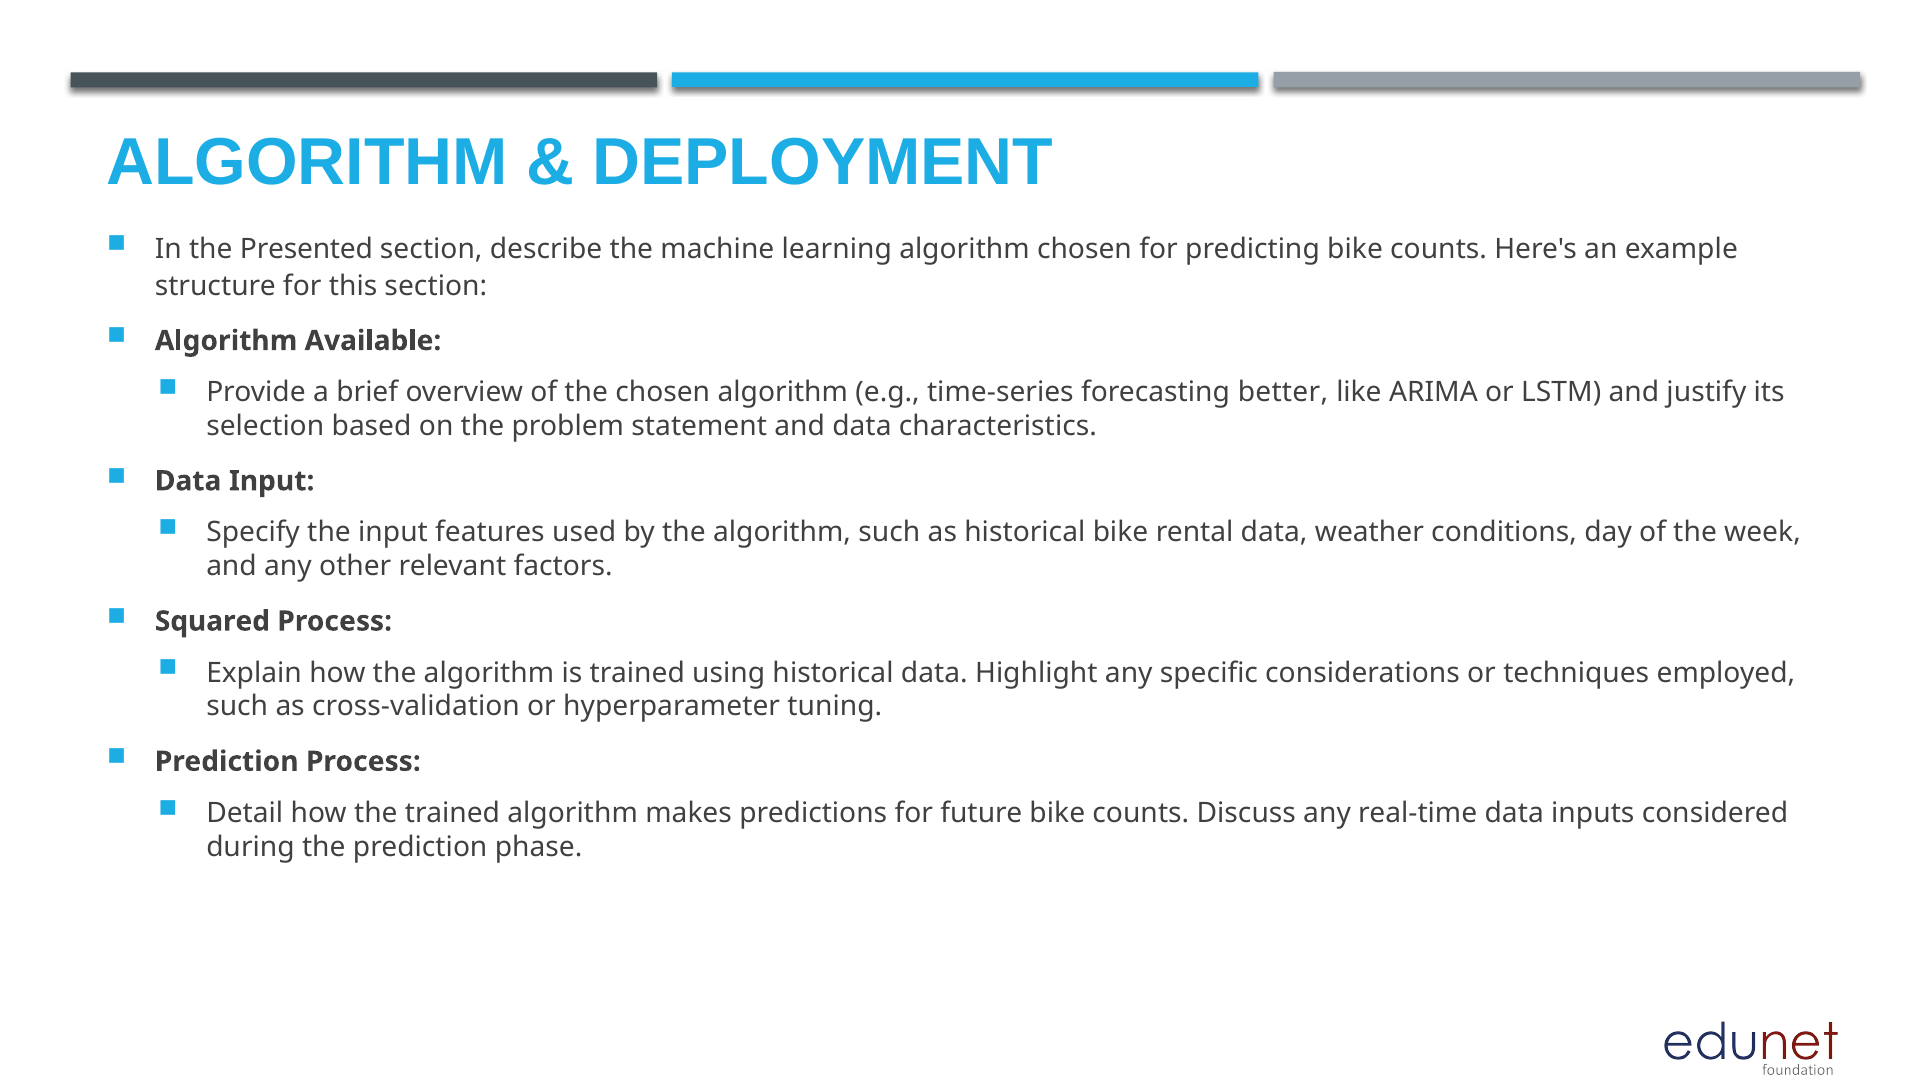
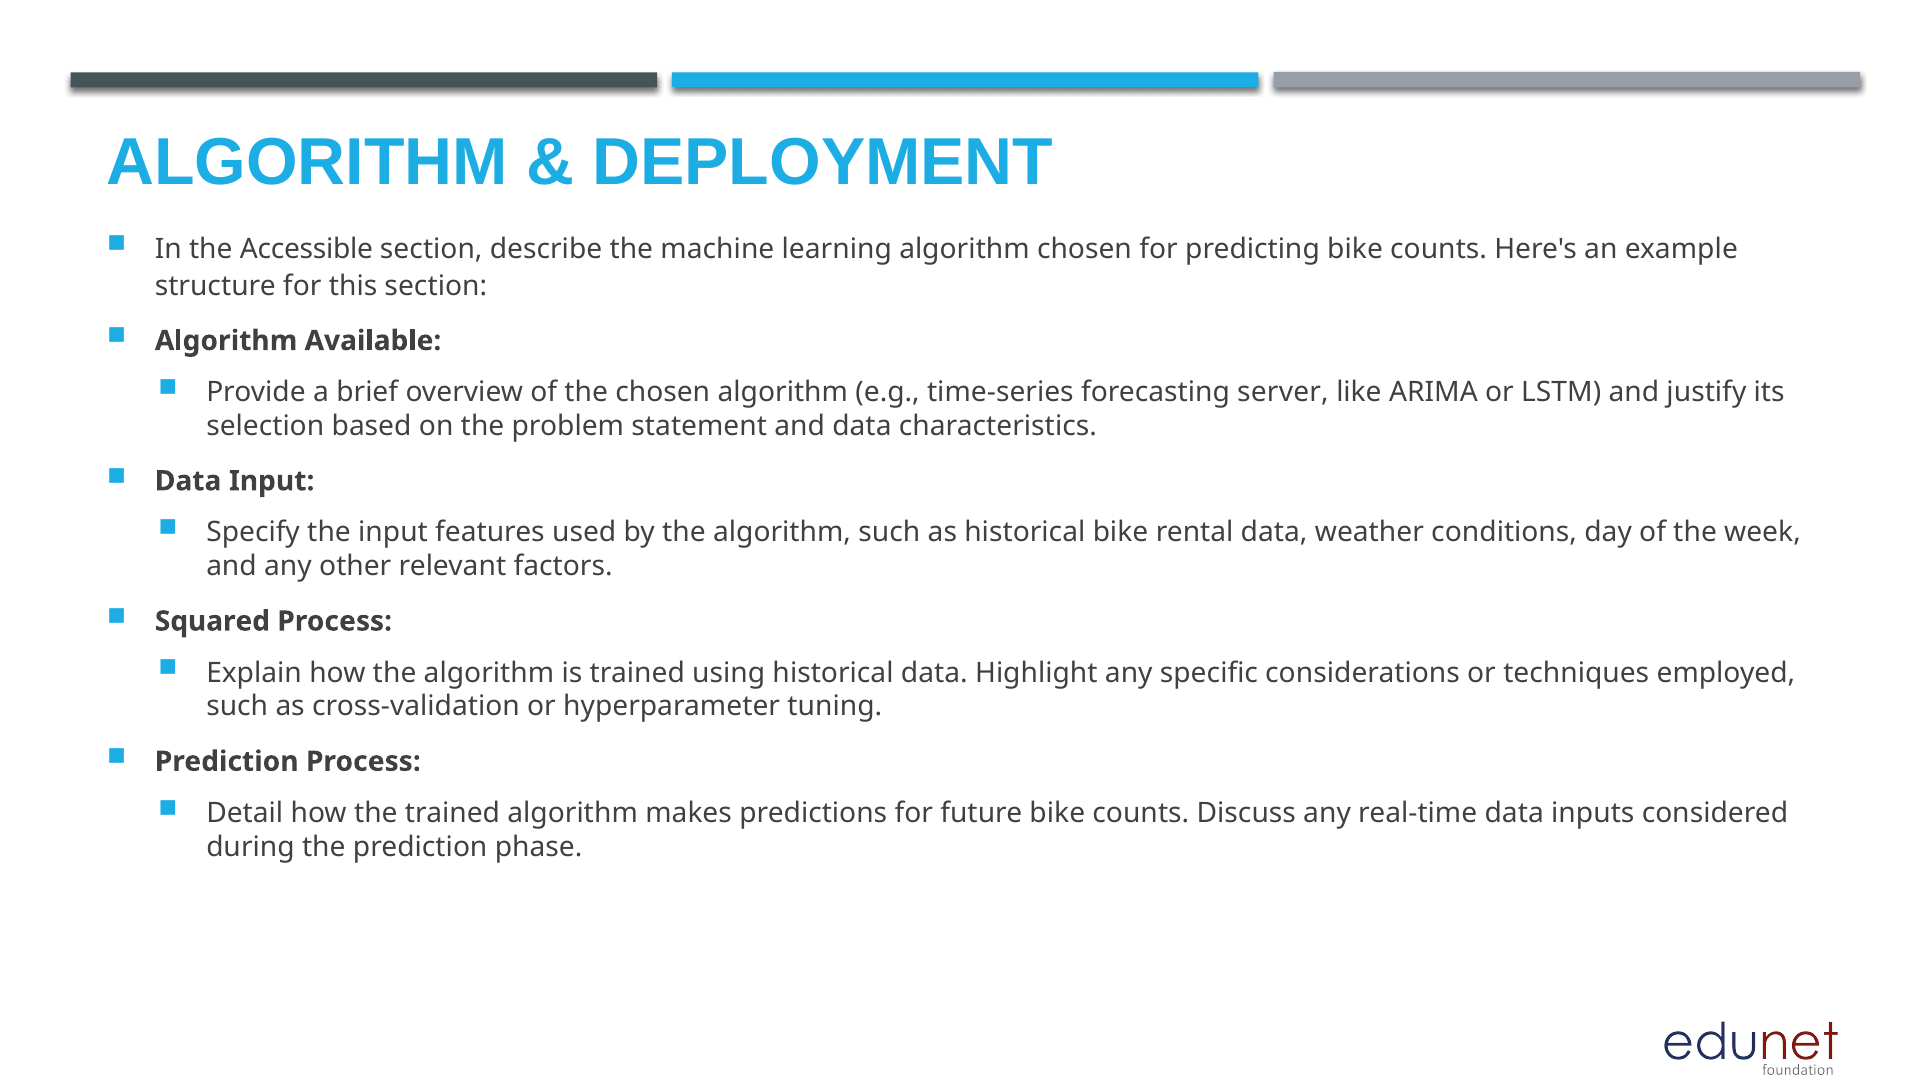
Presented: Presented -> Accessible (306, 249)
better: better -> server (1283, 392)
